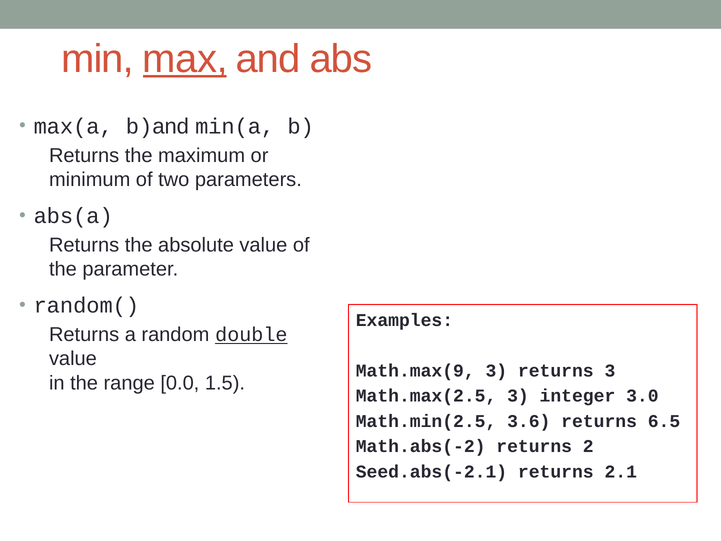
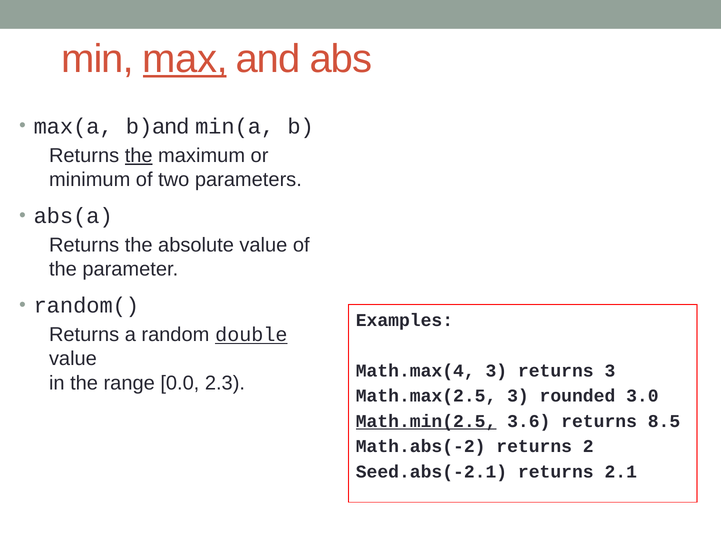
the underline: none -> present (139, 156)
Math.max(9: Math.max(9 -> Math.max(4 (415, 371)
1.5: 1.5 -> 2.3 (225, 383)
integer: integer -> rounded (577, 396)
Math.min(2.5 underline: none -> present (426, 421)
6.5: 6.5 -> 8.5 (664, 421)
